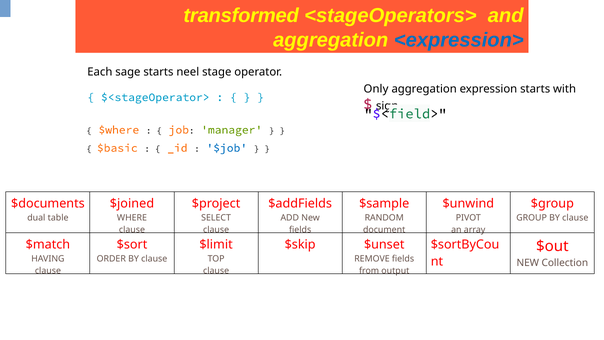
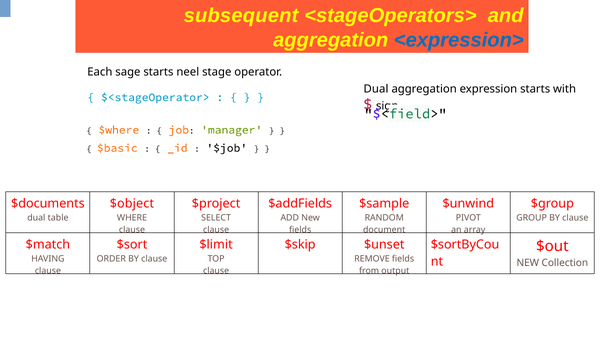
transformed: transformed -> subsequent (241, 16)
Only: Only -> Dual (376, 89)
$job colour: blue -> black (227, 148)
$joined: $joined -> $object (132, 203)
